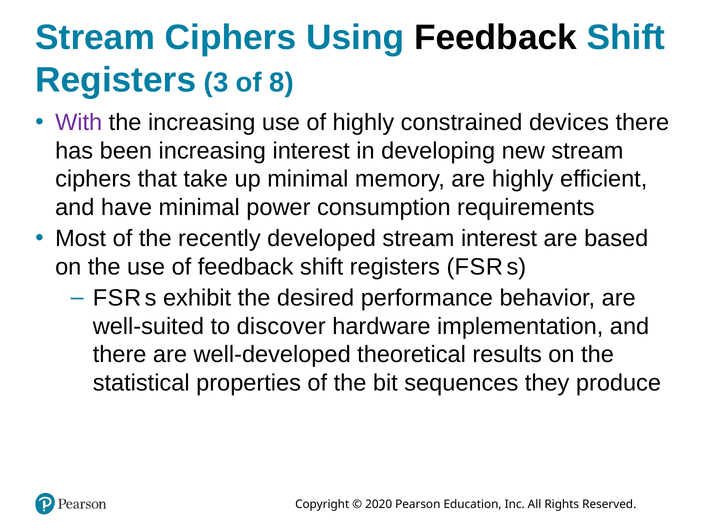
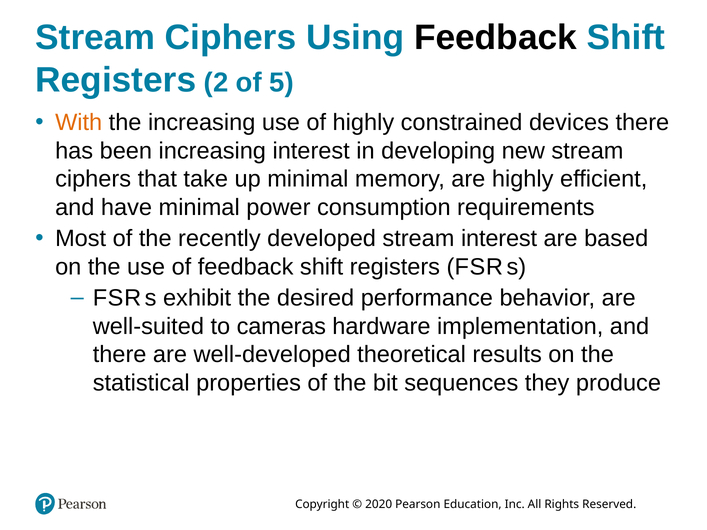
3: 3 -> 2 (216, 83)
8: 8 -> 5 (282, 83)
With colour: purple -> orange (79, 123)
discover: discover -> cameras (281, 327)
